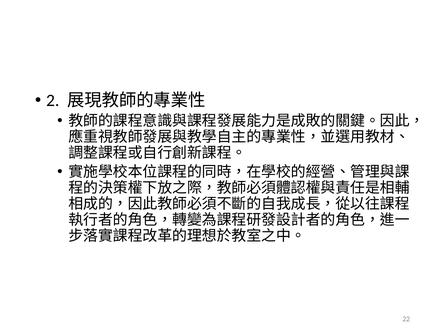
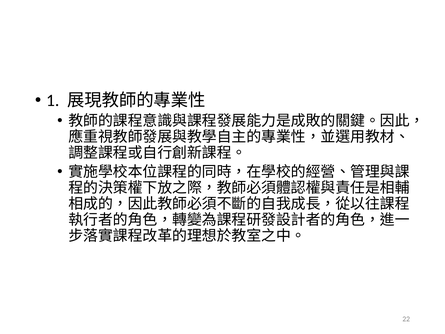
2: 2 -> 1 (53, 100)
